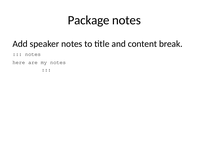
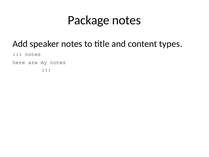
break: break -> types (171, 44)
